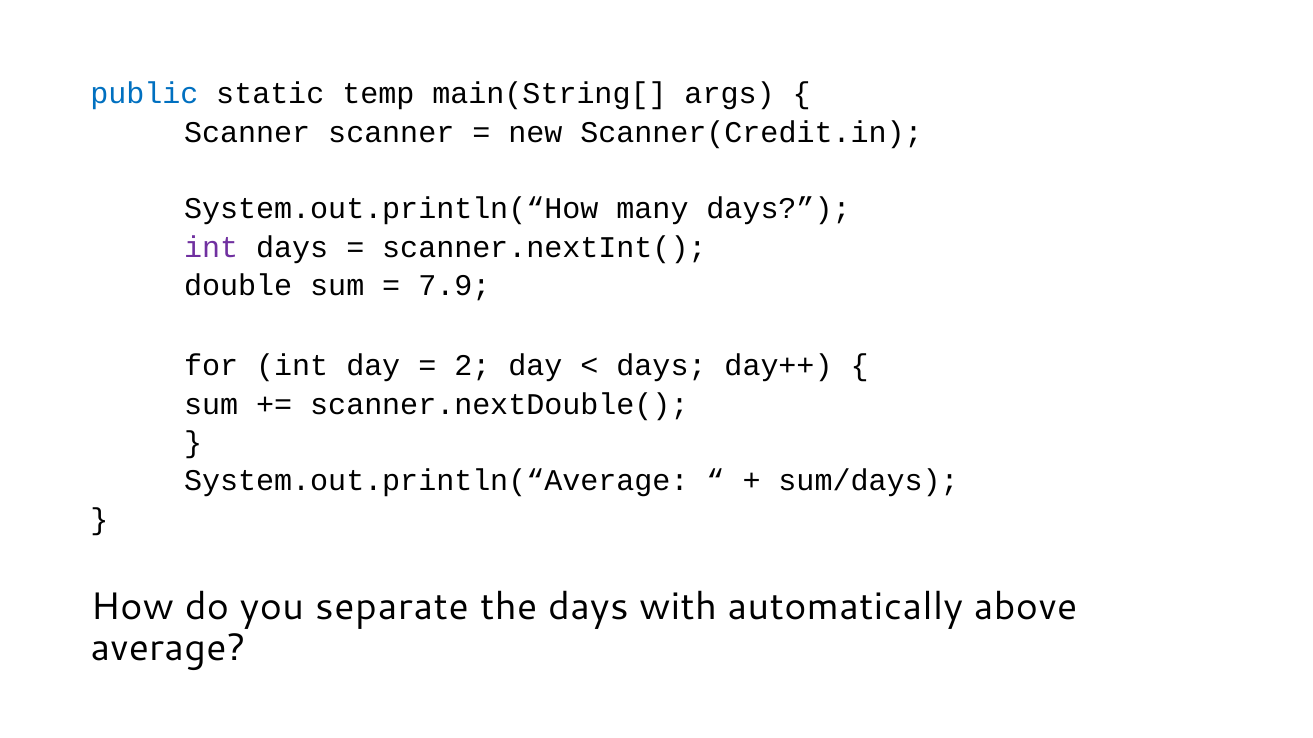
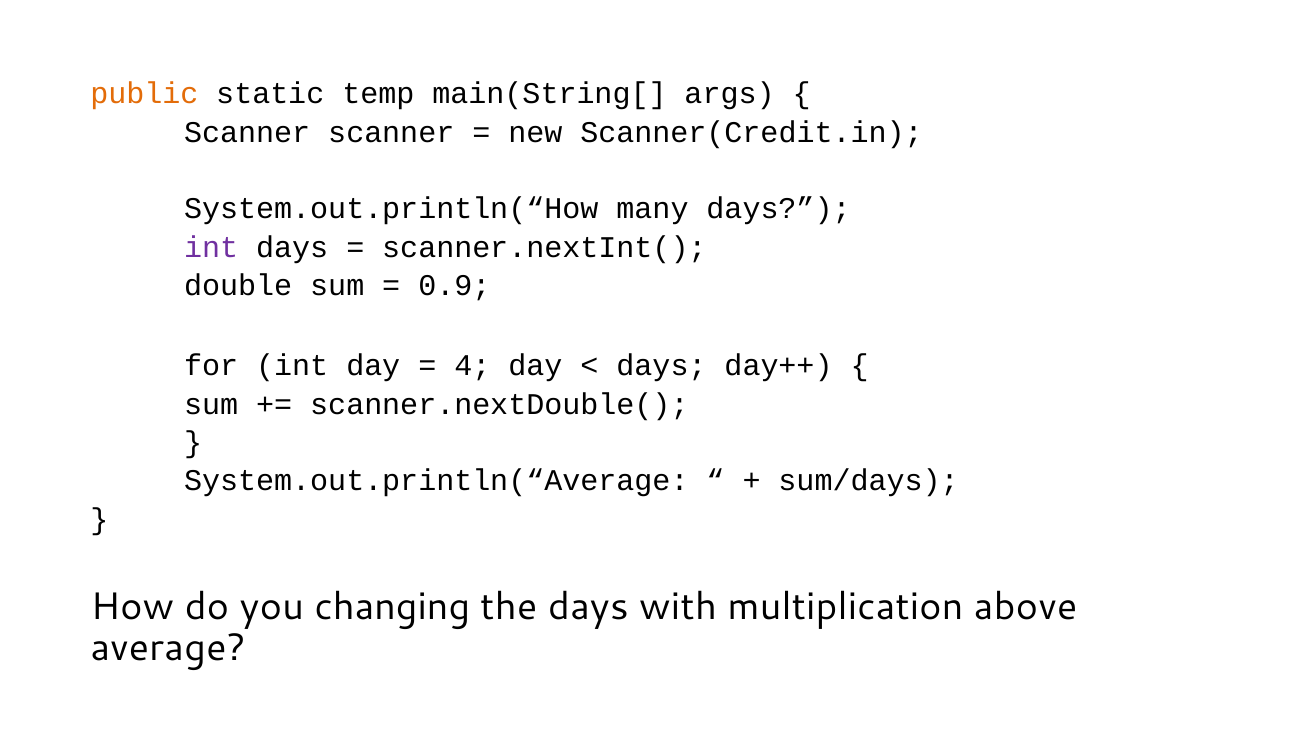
public colour: blue -> orange (144, 94)
7.9: 7.9 -> 0.9 (454, 286)
2: 2 -> 4 (472, 366)
separate: separate -> changing (392, 607)
automatically: automatically -> multiplication (845, 607)
